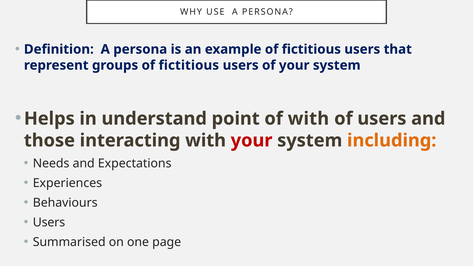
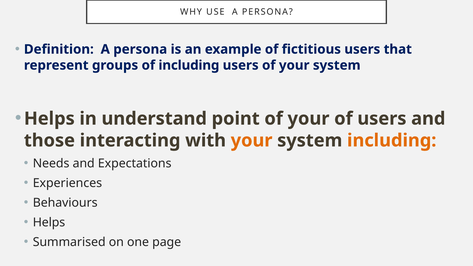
groups of fictitious: fictitious -> including (189, 65)
point of with: with -> your (308, 119)
your colour: red -> orange (252, 141)
Users: Users -> Helps (49, 222)
